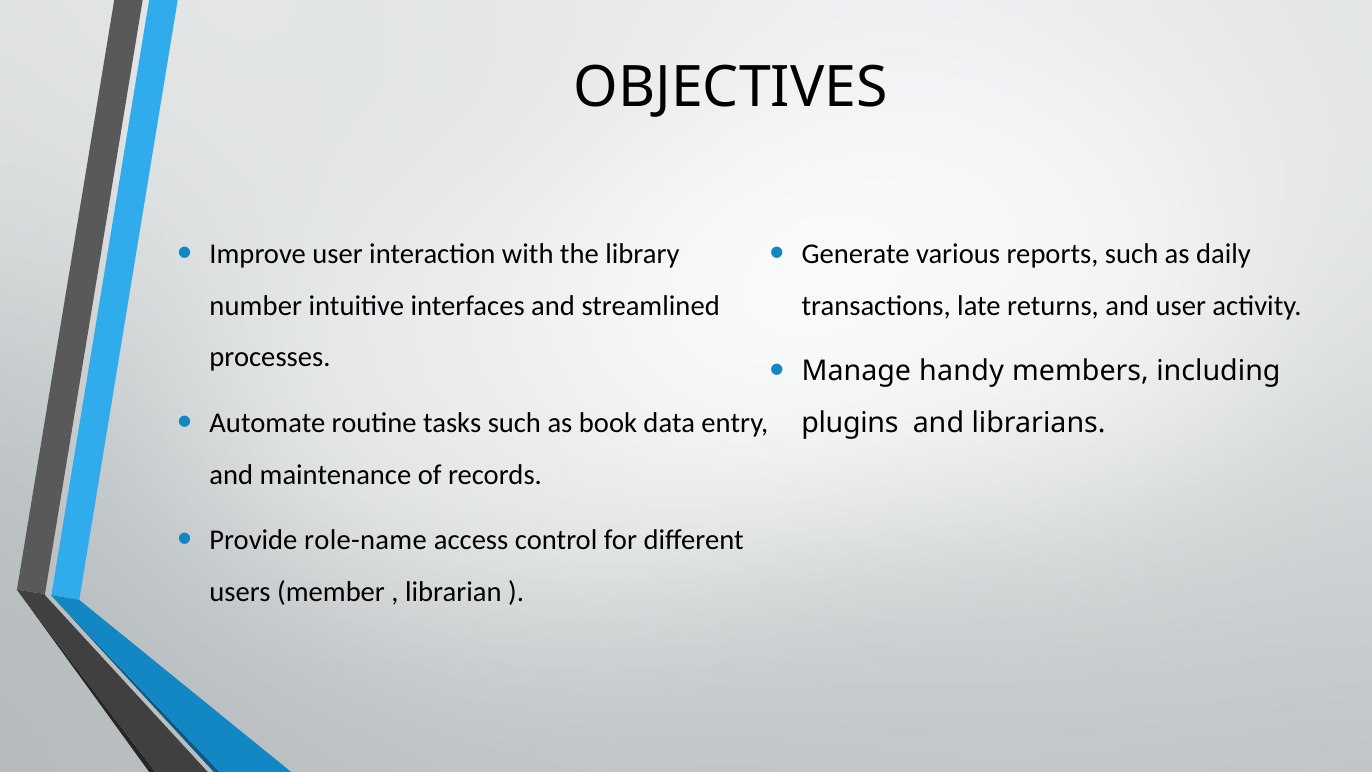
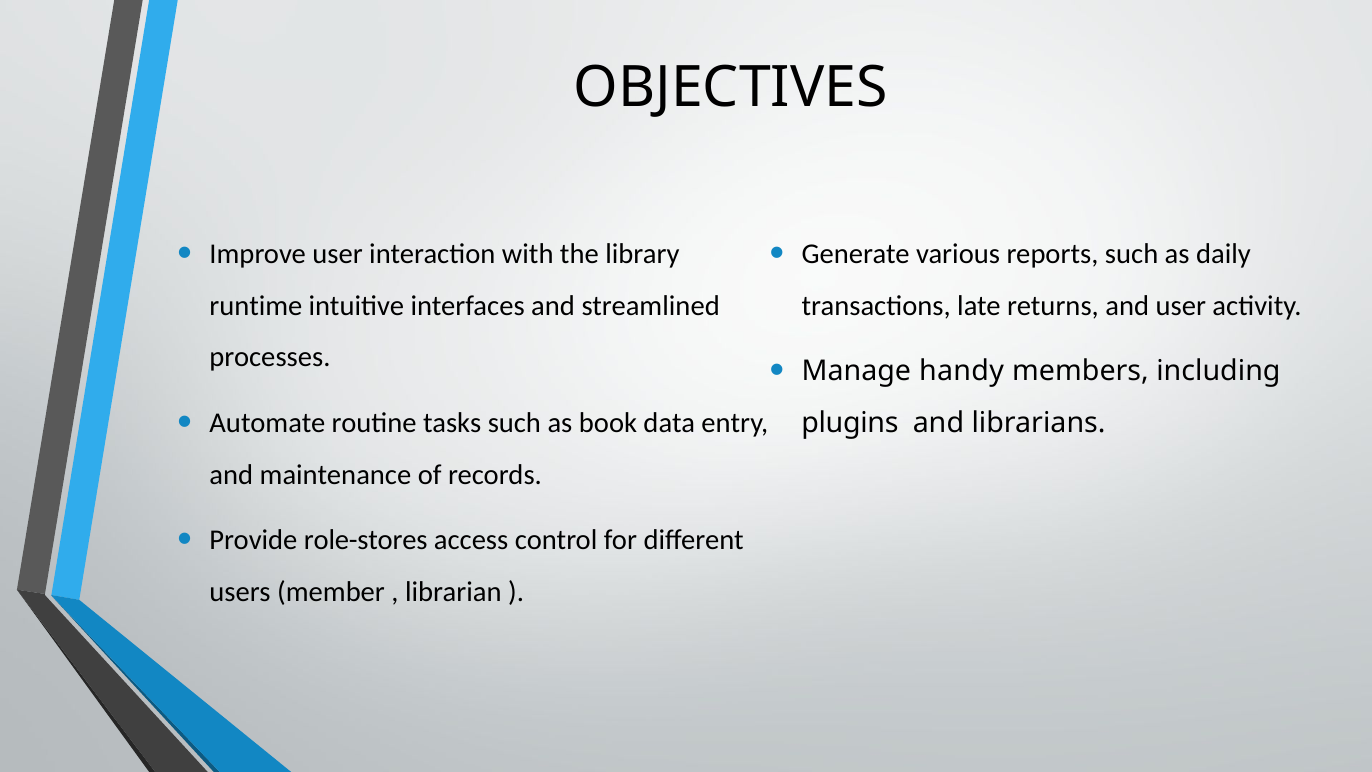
number: number -> runtime (256, 306)
role-name: role-name -> role-stores (366, 540)
